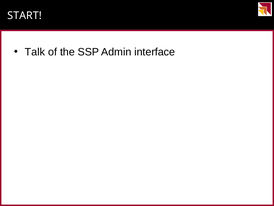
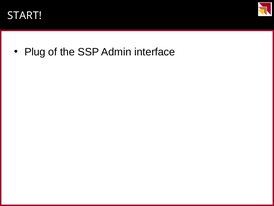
Talk: Talk -> Plug (35, 52)
